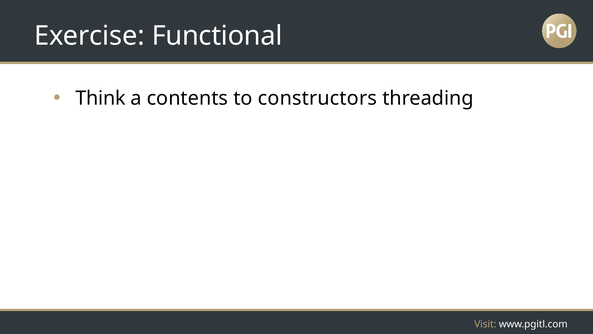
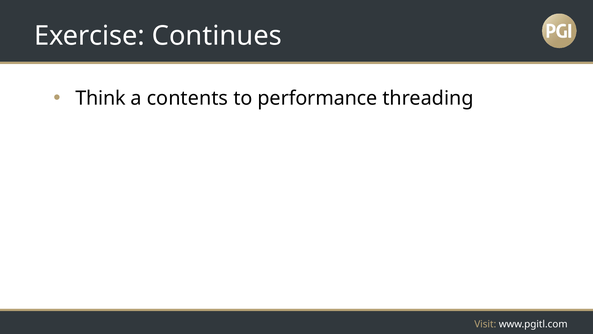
Functional: Functional -> Continues (217, 36)
constructors: constructors -> performance (318, 98)
